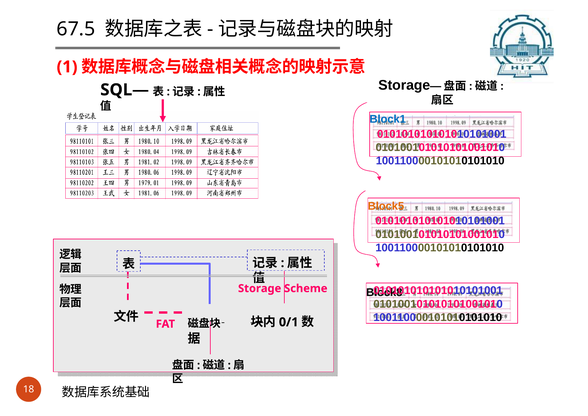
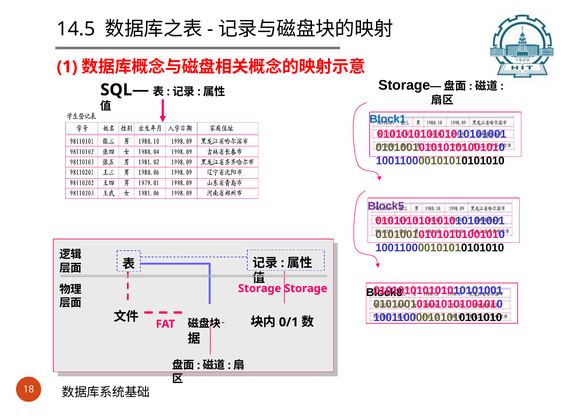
67.5: 67.5 -> 14.5 (76, 29)
Block5 colour: orange -> purple (386, 206)
Storage Scheme: Scheme -> Storage (306, 288)
